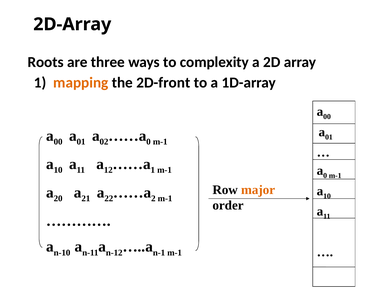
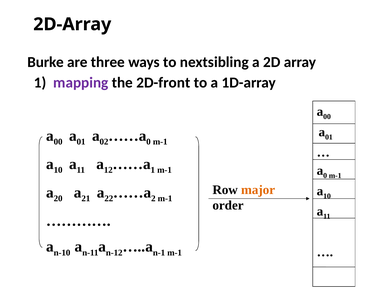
Roots: Roots -> Burke (46, 62)
complexity: complexity -> nextsibling (214, 62)
mapping colour: orange -> purple (81, 83)
